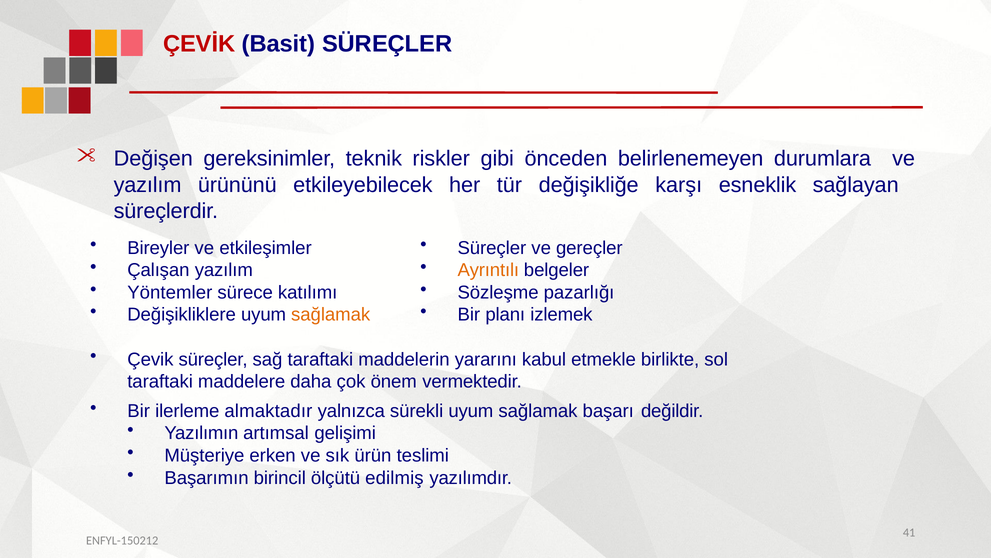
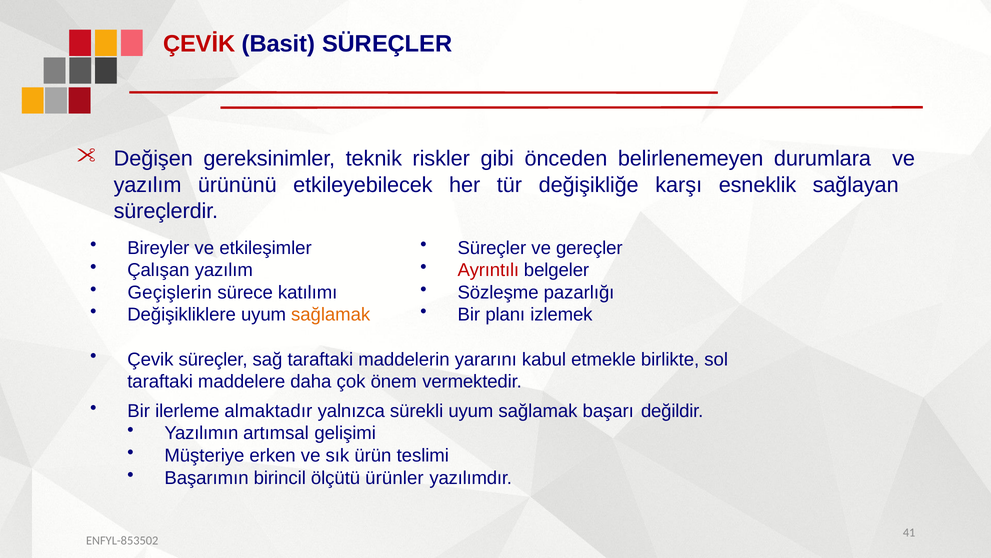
Ayrıntılı colour: orange -> red (488, 270)
Yöntemler: Yöntemler -> Geçişlerin (170, 292)
edilmiş: edilmiş -> ürünler (394, 477)
ENFYL-150212: ENFYL-150212 -> ENFYL-853502 (122, 540)
